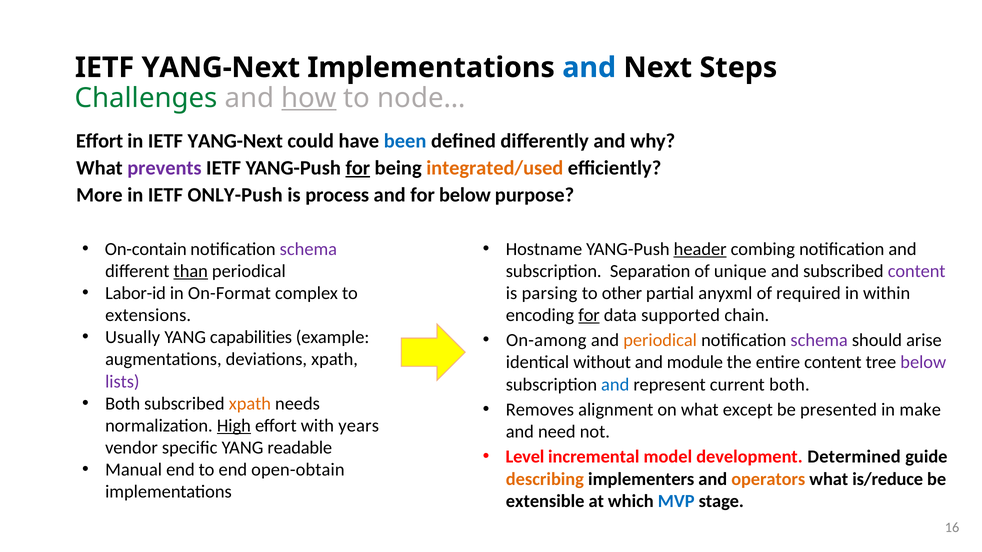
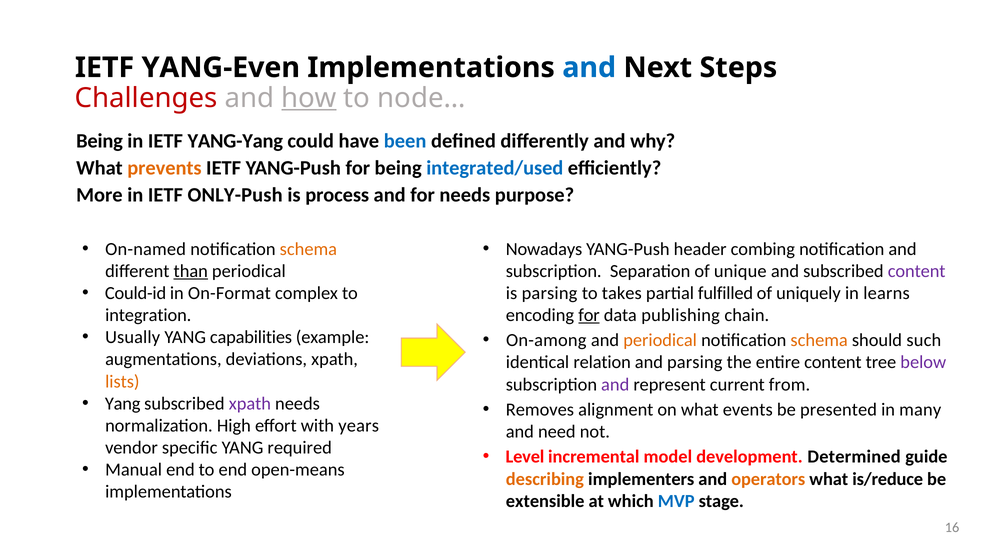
YANG-Next: YANG-Next -> YANG-Even (221, 68)
Challenges colour: green -> red (146, 98)
Effort: Effort -> Being (100, 141)
in IETF YANG-Next: YANG-Next -> YANG-Yang (235, 141)
prevents colour: purple -> orange (164, 168)
for underline: present -> none (358, 168)
integrated/used colour: orange -> blue (495, 168)
for below: below -> needs (465, 195)
On-contain: On-contain -> On-named (146, 249)
schema colour: purple -> orange (308, 249)
Hostname: Hostname -> Nowadays (544, 249)
header underline: present -> none (700, 249)
Labor-id: Labor-id -> Could-id (136, 293)
other: other -> takes (622, 293)
anyxml: anyxml -> fulfilled (725, 293)
required: required -> uniquely (808, 293)
within: within -> learns (887, 293)
extensions: extensions -> integration (148, 315)
supported: supported -> publishing (681, 315)
schema colour: purple -> orange (819, 341)
arise: arise -> such (924, 341)
without: without -> relation (602, 363)
and module: module -> parsing (695, 363)
lists colour: purple -> orange (122, 382)
and colour: blue -> purple (615, 385)
current both: both -> from (790, 385)
Both: Both -> Yang (123, 404)
xpath colour: orange -> purple (250, 404)
except: except -> events (748, 410)
make: make -> many (920, 410)
High underline: present -> none (234, 426)
readable: readable -> required (300, 448)
open-obtain: open-obtain -> open-means (298, 470)
